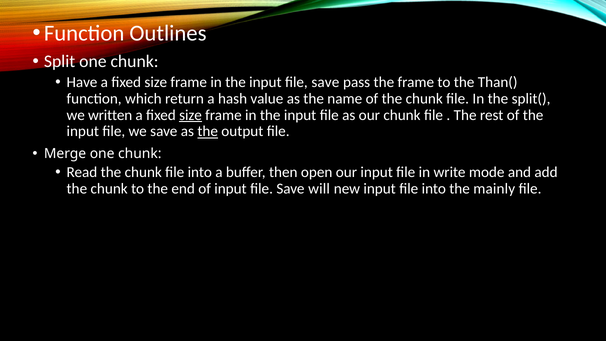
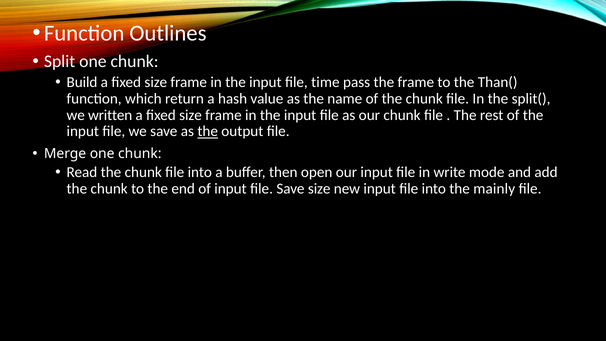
Have: Have -> Build (82, 82)
the input file save: save -> time (325, 82)
size underline: present -> none (191, 115)
Save will: will -> size (319, 189)
